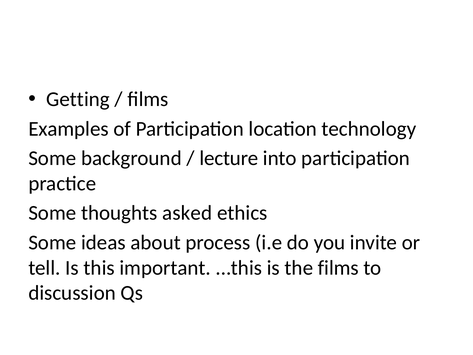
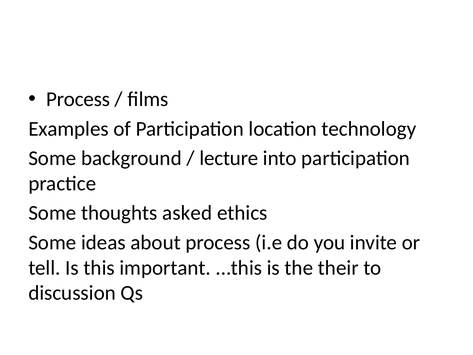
Getting: Getting -> Process (78, 99)
the films: films -> their (338, 268)
